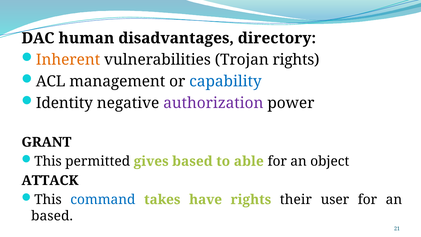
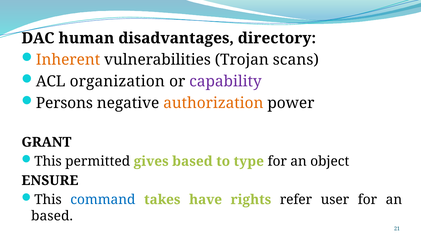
Trojan rights: rights -> scans (296, 60)
management: management -> organization (117, 81)
capability colour: blue -> purple (225, 81)
Identity: Identity -> Persons (64, 103)
authorization colour: purple -> orange (213, 103)
able: able -> type (249, 161)
ATTACK: ATTACK -> ENSURE (50, 180)
their: their -> refer (296, 200)
